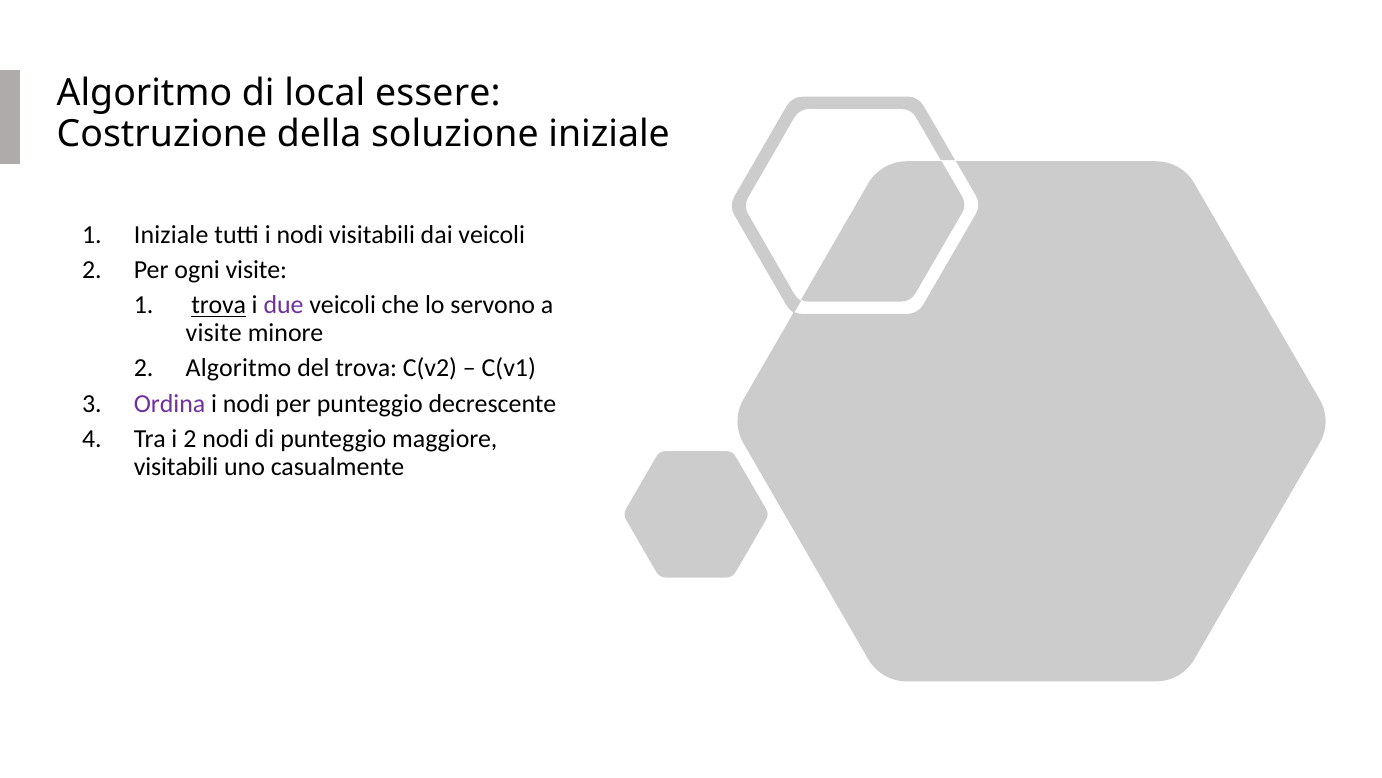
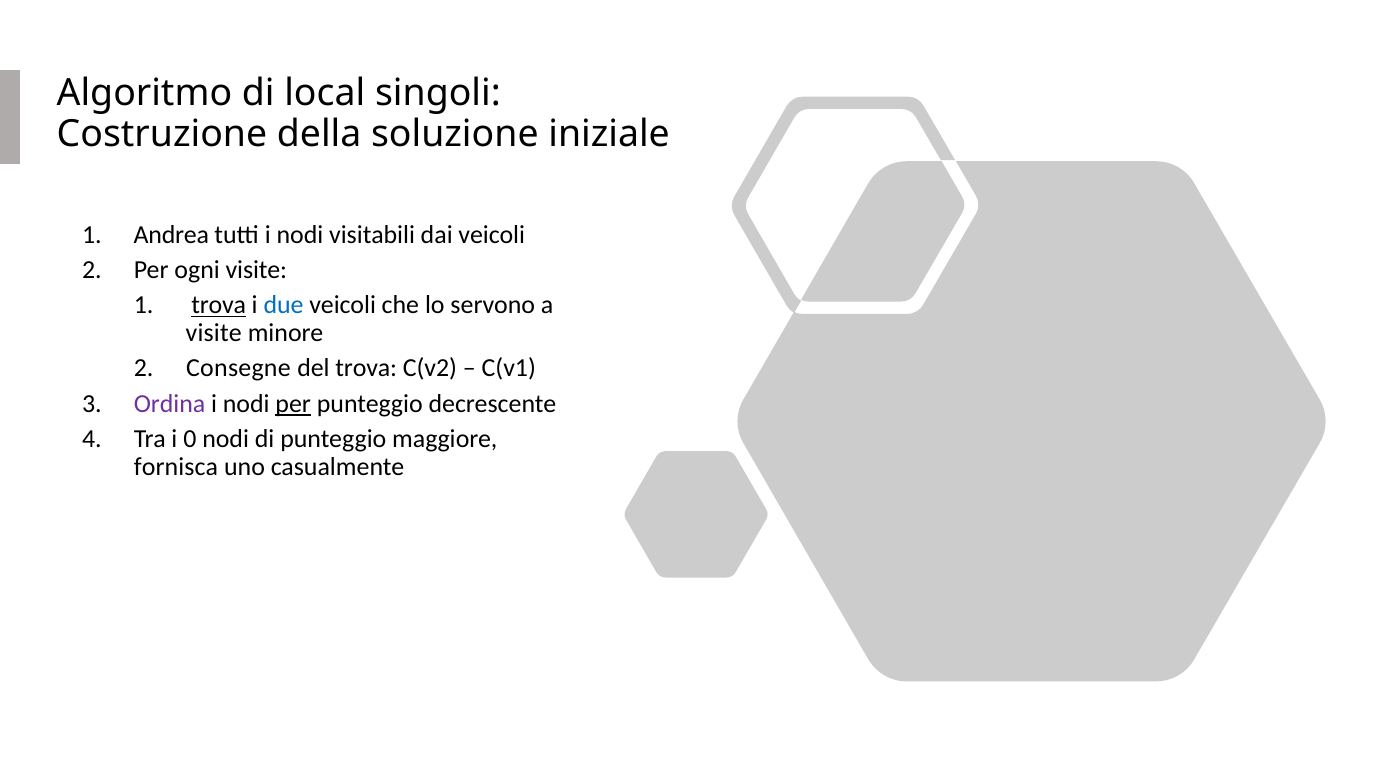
essere: essere -> singoli (438, 94)
Iniziale: Iniziale -> Andrea (171, 235)
due colour: purple -> blue (284, 305)
Algoritmo: Algoritmo -> Consegne (238, 368)
per underline: none -> present (293, 403)
i 2: 2 -> 0 (190, 438)
visitabili: visitabili -> fornisca (176, 466)
